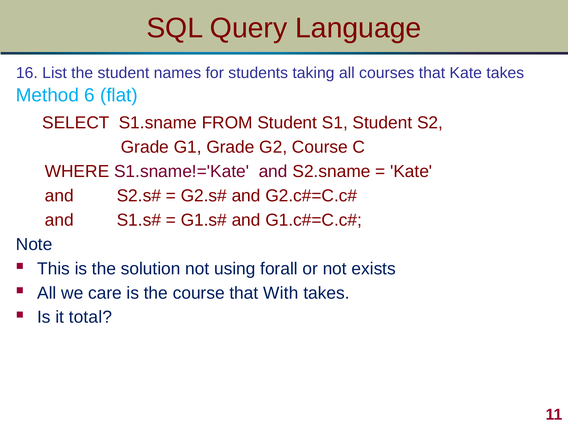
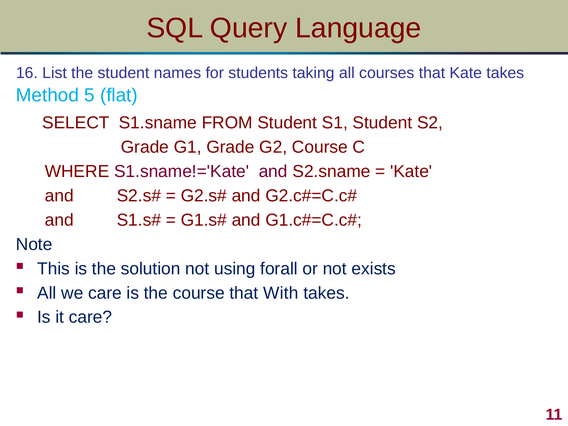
6: 6 -> 5 (90, 95)
it total: total -> care (91, 317)
